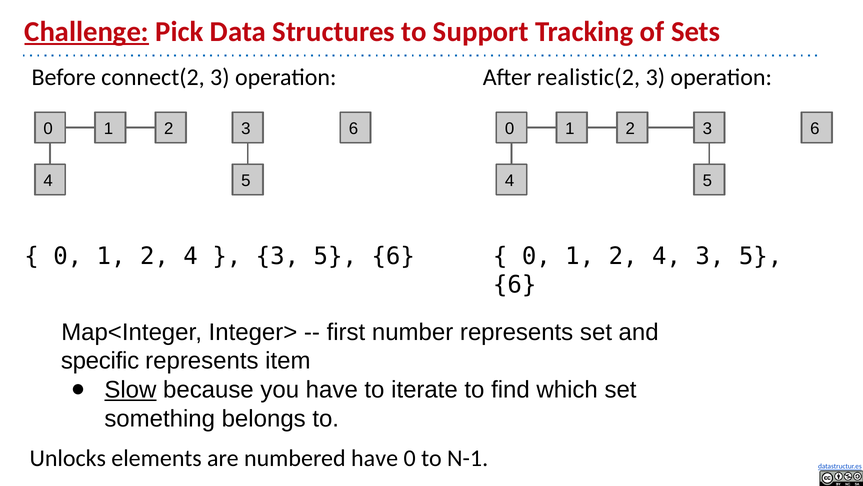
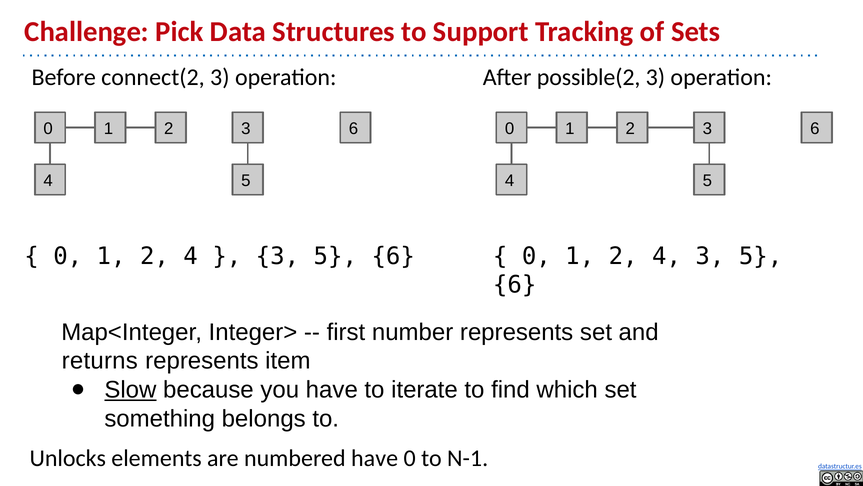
Challenge underline: present -> none (87, 32)
realistic(2: realistic(2 -> possible(2 (589, 77)
specific: specific -> returns (100, 361)
